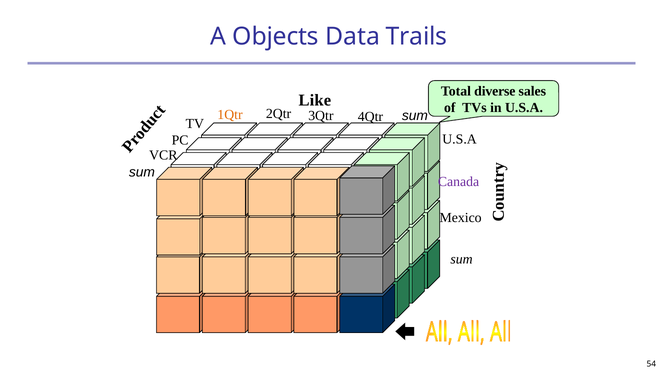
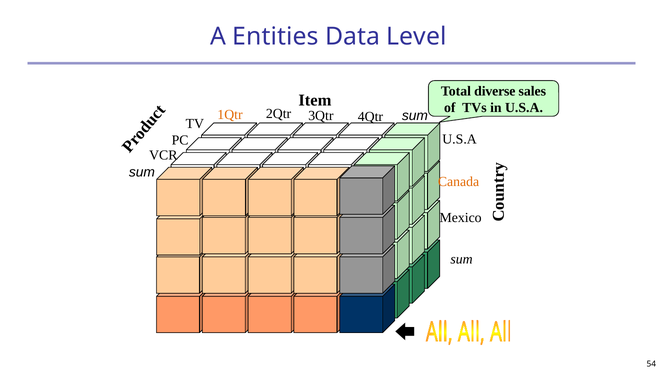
Objects: Objects -> Entities (275, 36)
Trails: Trails -> Level (416, 36)
Like: Like -> Item (315, 100)
Canada colour: purple -> orange (459, 182)
